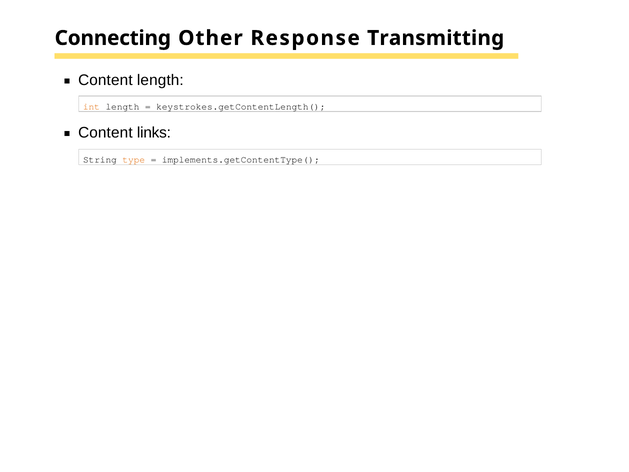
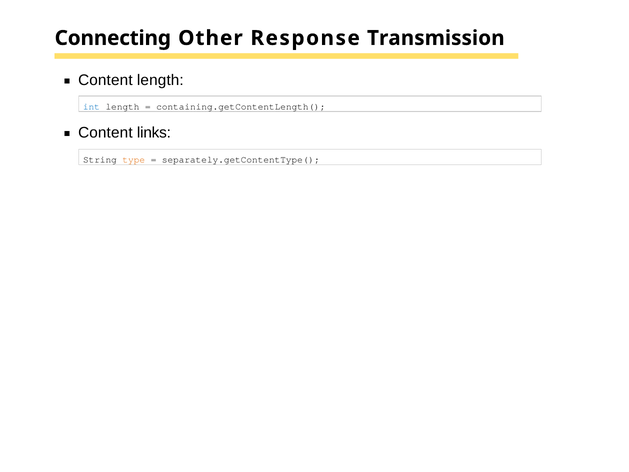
Transmitting: Transmitting -> Transmission (436, 38)
int colour: orange -> blue (92, 106)
keystrokes.getContentLength(: keystrokes.getContentLength( -> containing.getContentLength( (241, 106)
implements.getContentType(: implements.getContentType( -> separately.getContentType( (241, 160)
